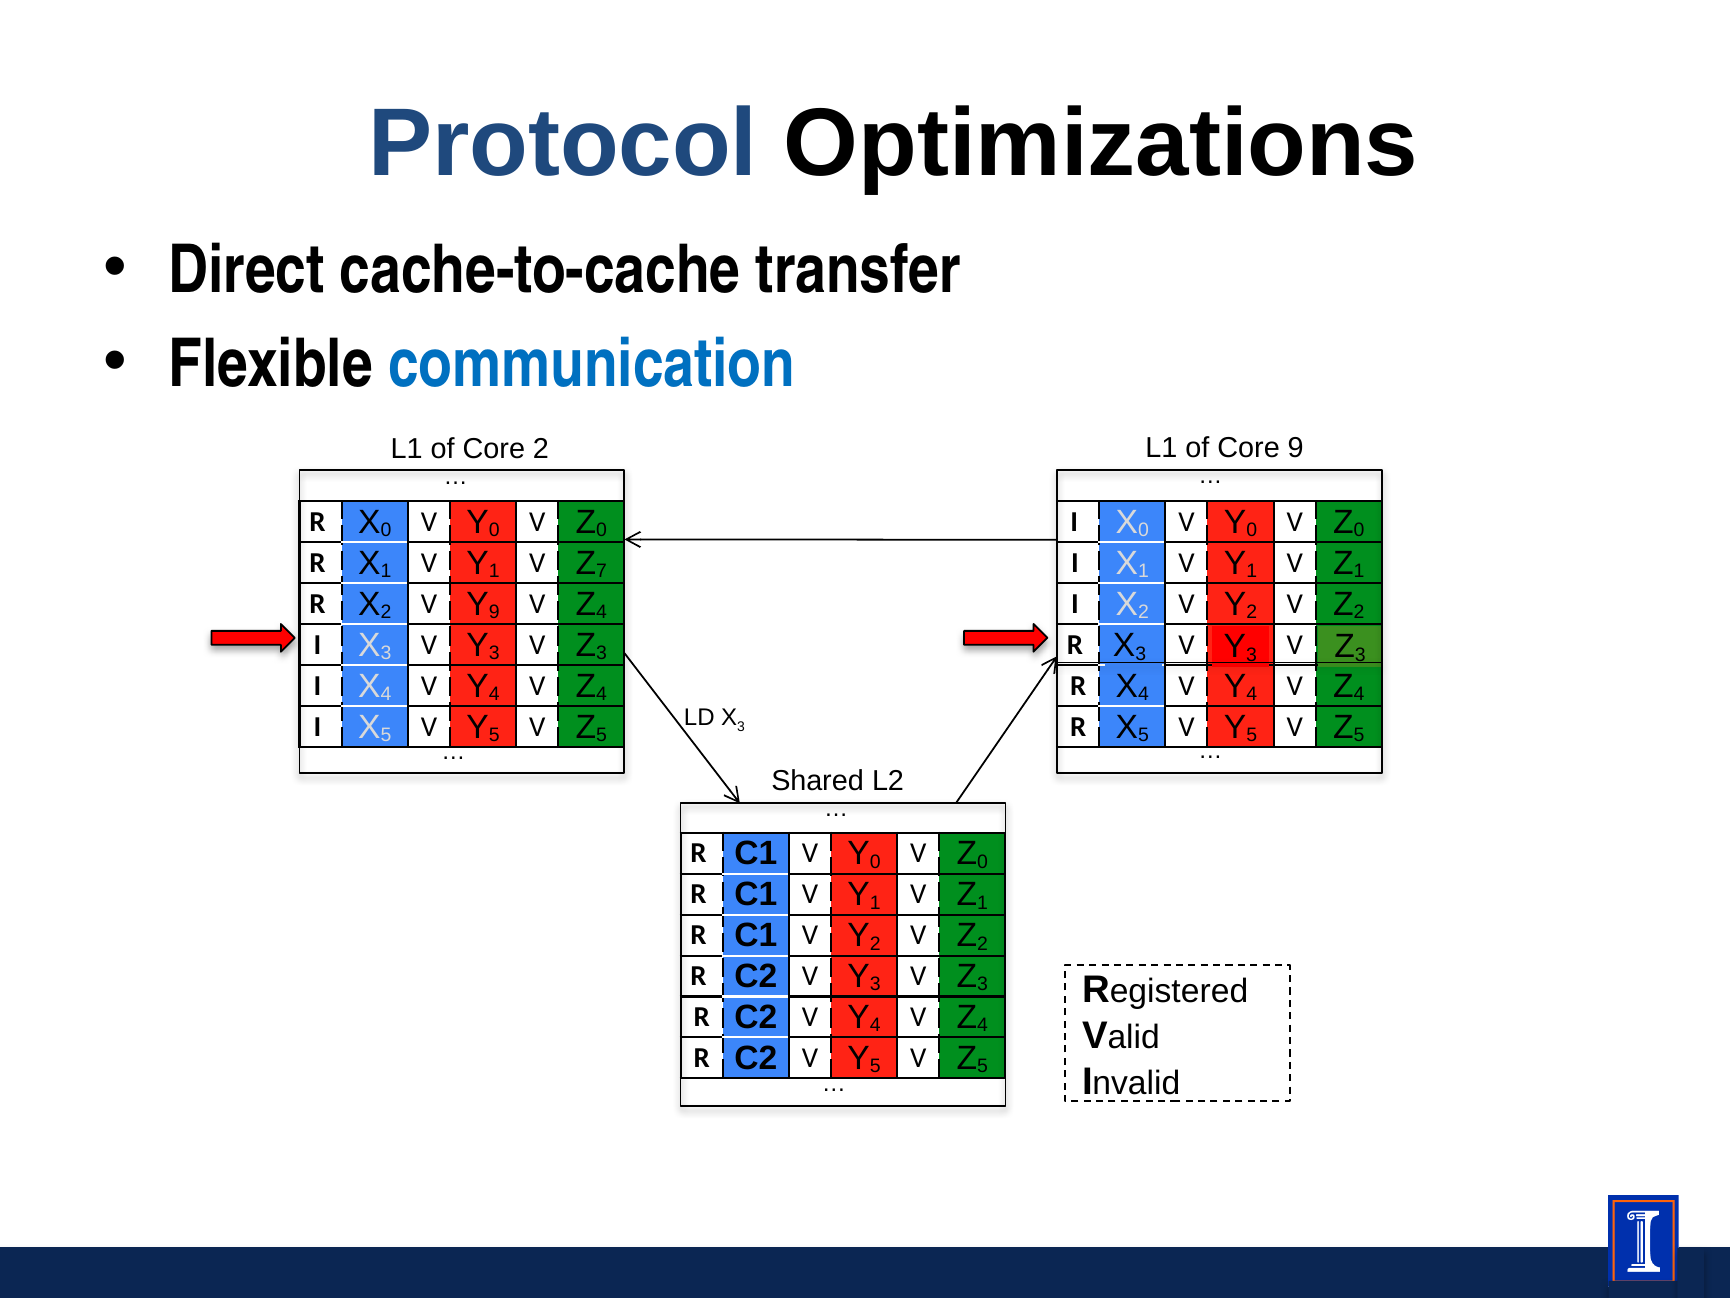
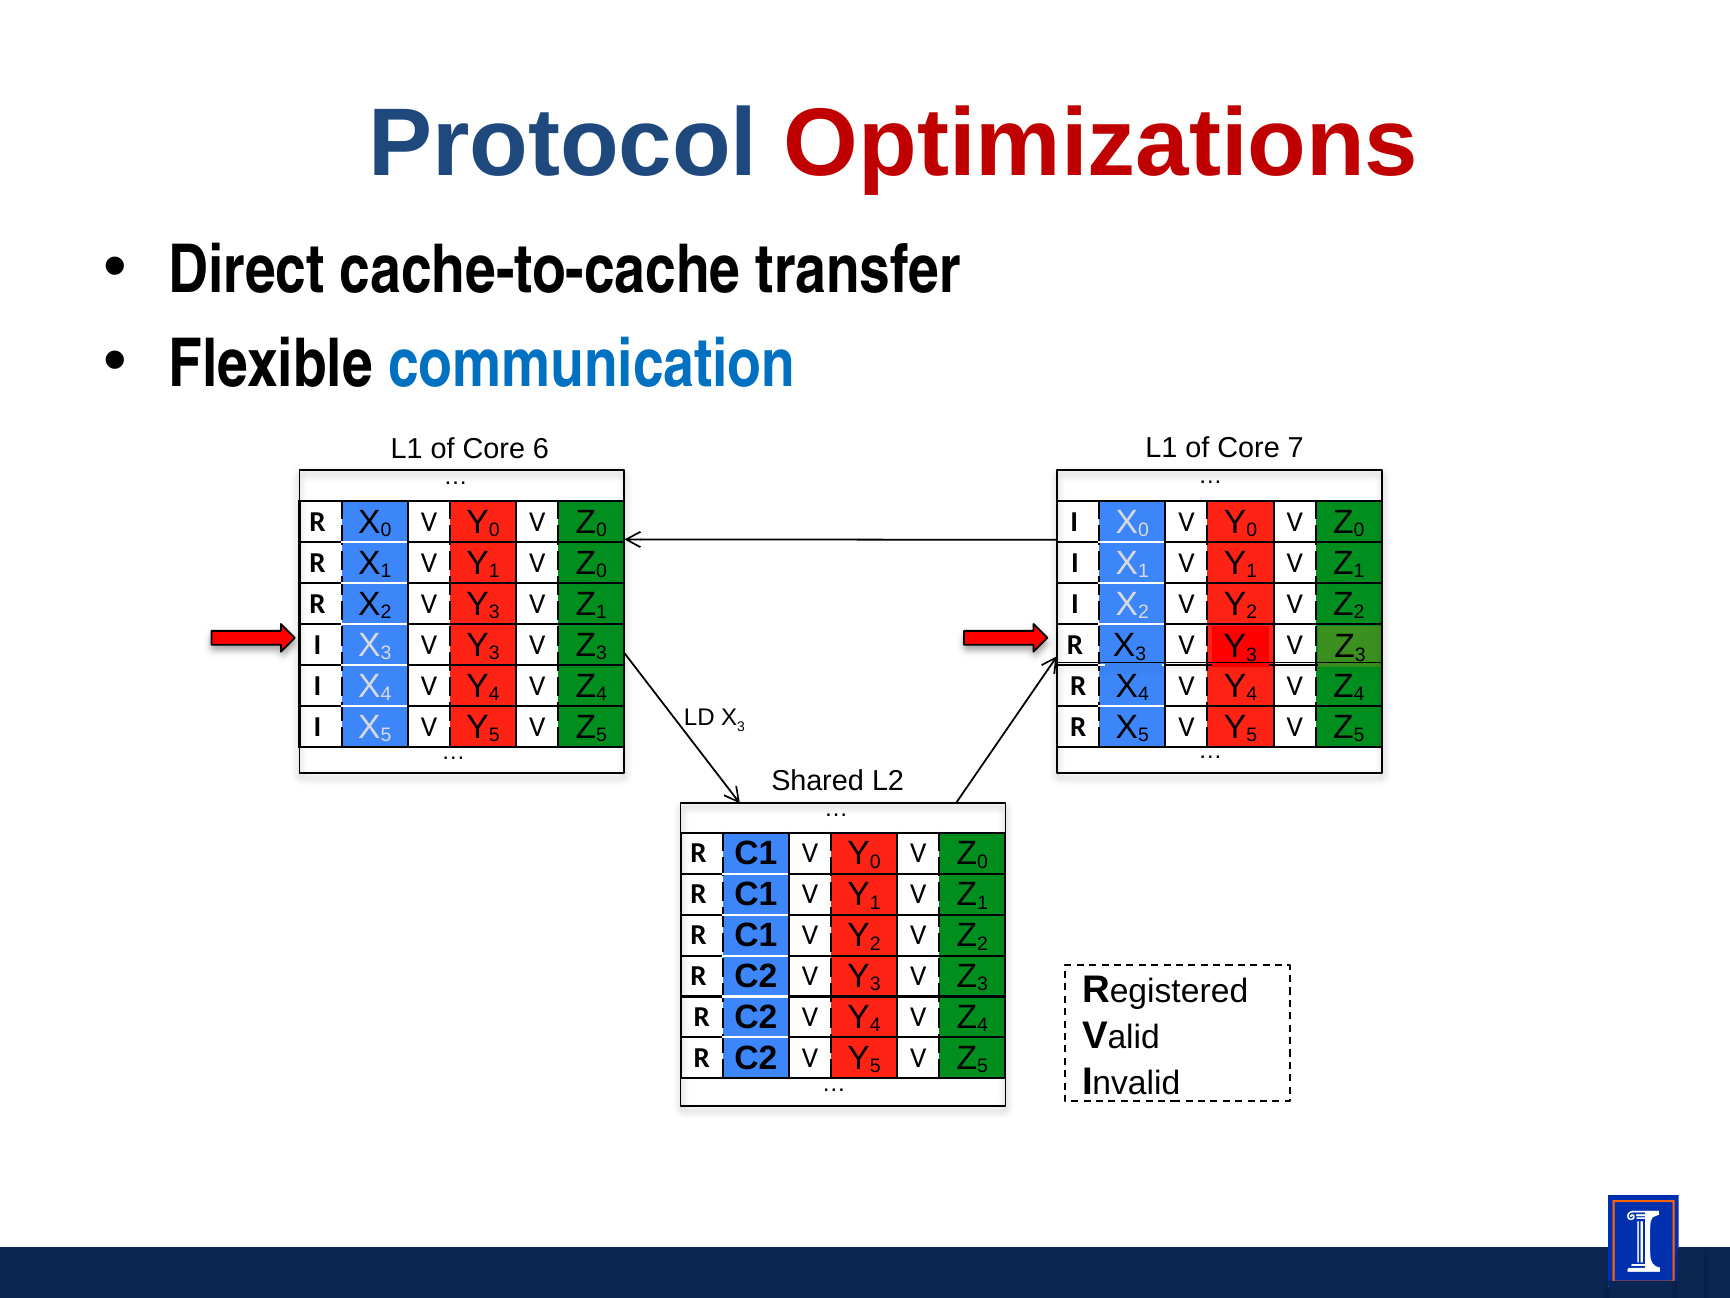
Optimizations colour: black -> red (1101, 144)
Core 9: 9 -> 7 (1296, 447)
Core 2: 2 -> 6 (541, 448)
7: 7 -> 0 (602, 571)
9: 9 -> 3 (494, 612)
4: 4 -> 1 (602, 612)
